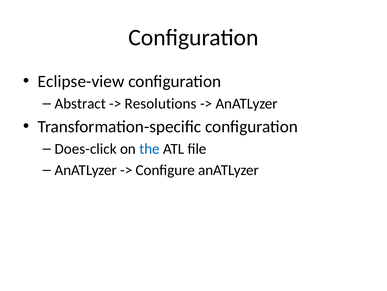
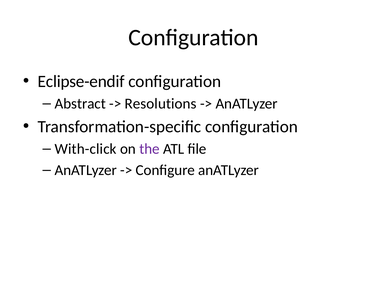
Eclipse-view: Eclipse-view -> Eclipse-endif (81, 81)
Does-click: Does-click -> With-click (86, 149)
the colour: blue -> purple (149, 149)
